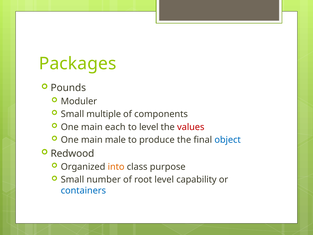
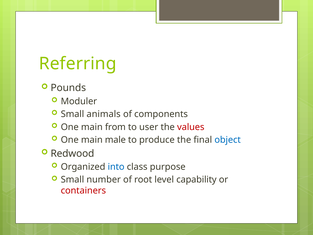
Packages: Packages -> Referring (78, 64)
multiple: multiple -> animals (104, 114)
each: each -> from (115, 127)
to level: level -> user (149, 127)
into colour: orange -> blue (116, 167)
containers colour: blue -> red (83, 190)
